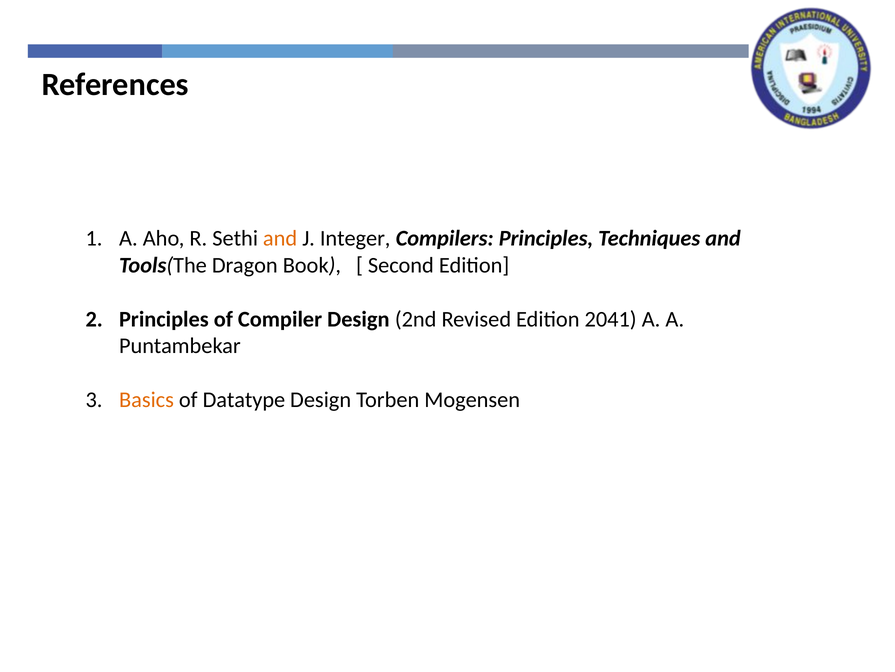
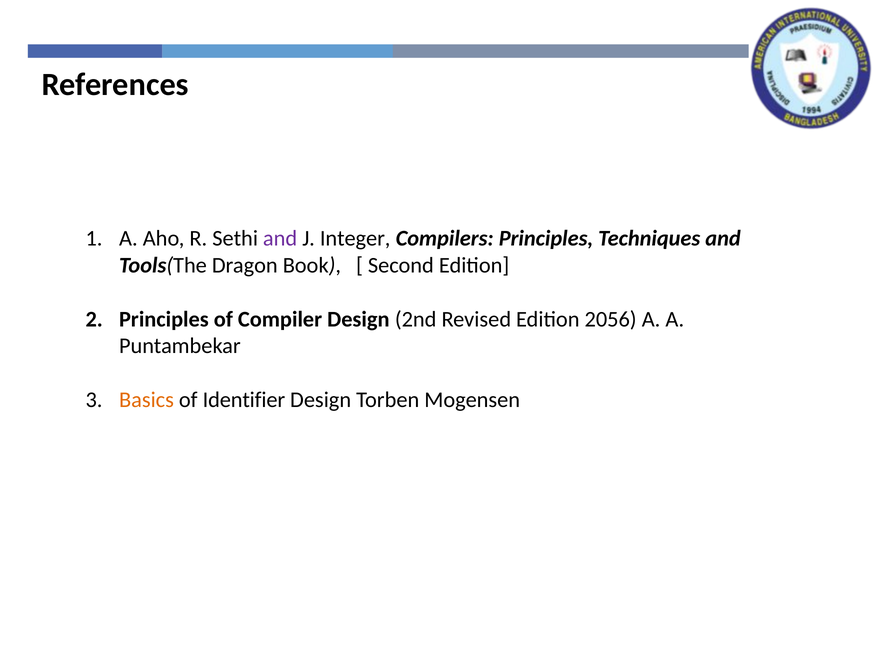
and colour: orange -> purple (280, 238)
2041: 2041 -> 2056 (611, 319)
Datatype: Datatype -> Identifier (244, 399)
